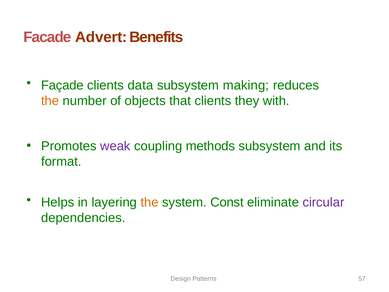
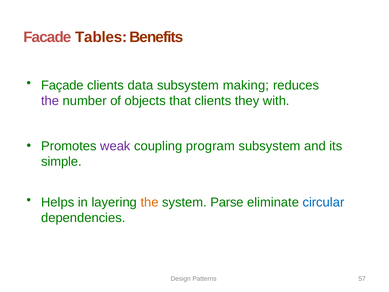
Advert: Advert -> Tables (101, 37)
the colour: orange -> purple (50, 101)
methods: methods -> program (210, 146)
format: format -> simple (61, 161)
Const: Const -> Parse (227, 202)
circular colour: purple -> blue (323, 202)
